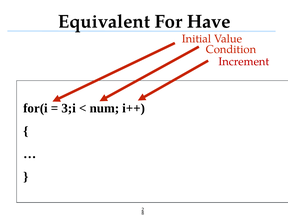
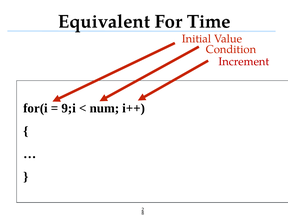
Have: Have -> Time (209, 22)
3;i: 3;i -> 9;i (69, 108)
